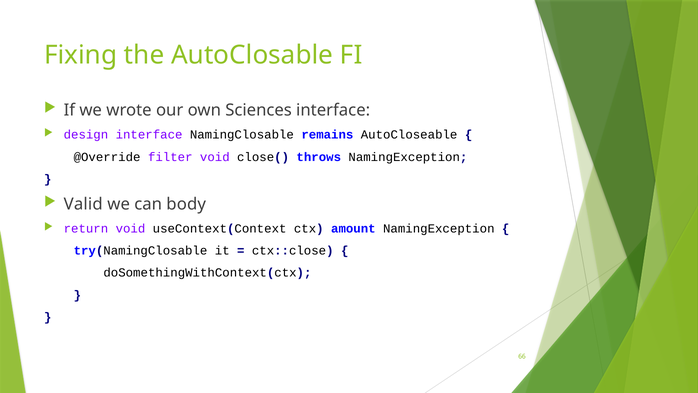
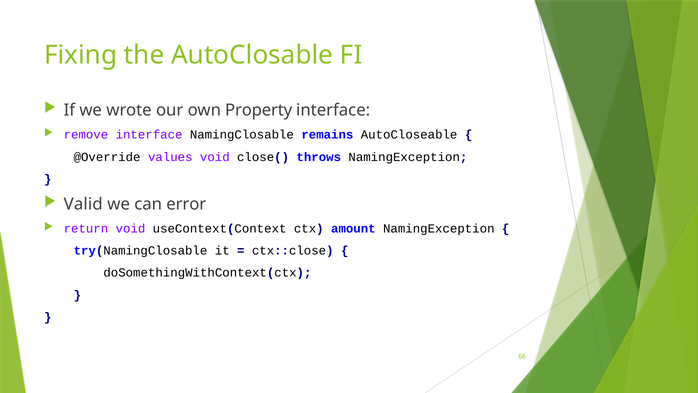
Sciences: Sciences -> Property (259, 110)
design: design -> remove (86, 135)
filter: filter -> values (170, 157)
body: body -> error (186, 204)
